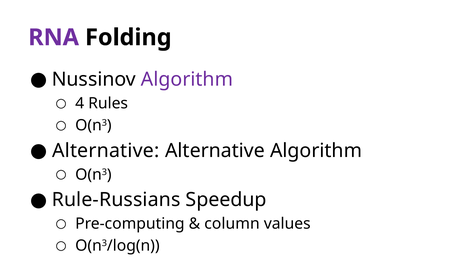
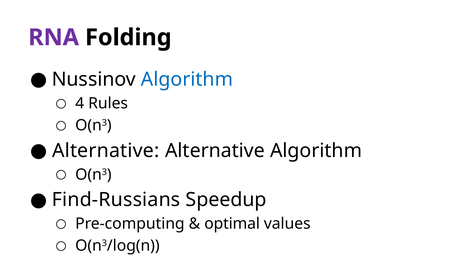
Algorithm colour: purple -> blue (187, 80)
Rule-Russians: Rule-Russians -> Find-Russians (116, 200)
column: column -> optimal (232, 224)
